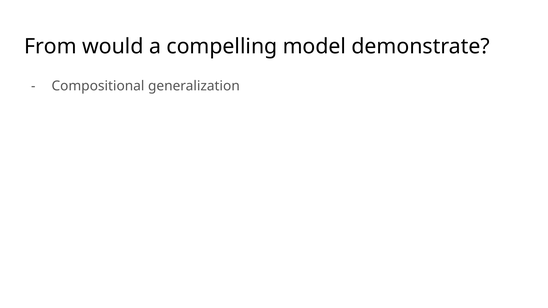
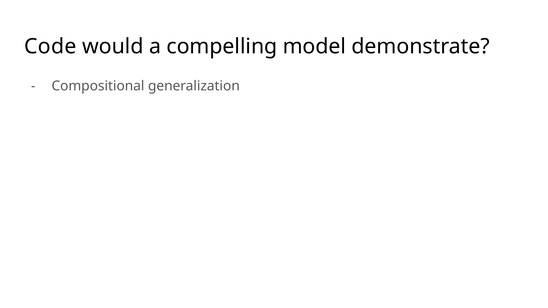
From: From -> Code (50, 46)
